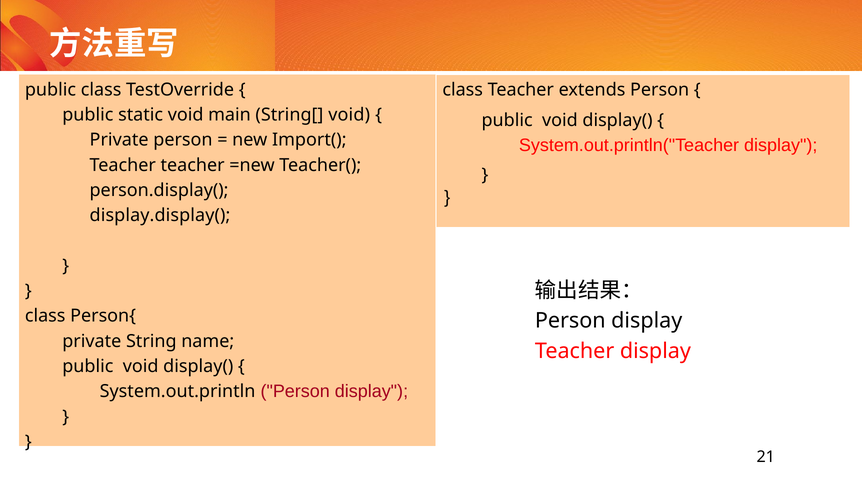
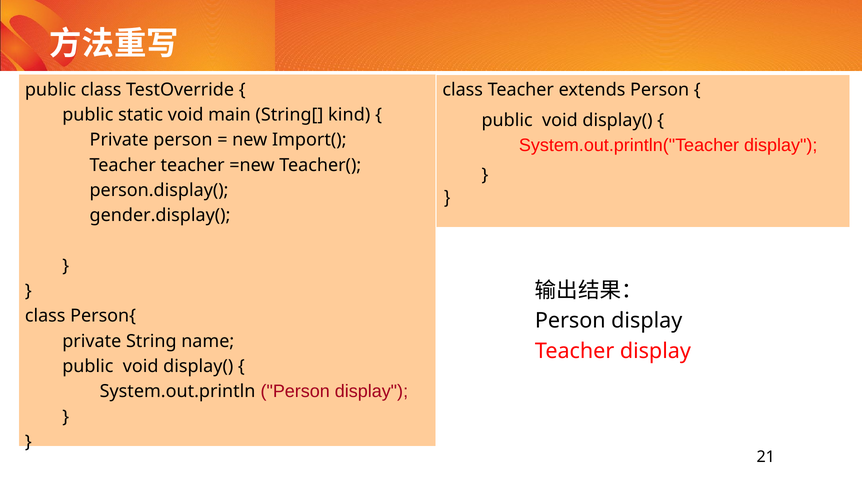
String[ void: void -> kind (349, 115)
display.display(: display.display( -> gender.display( (160, 215)
